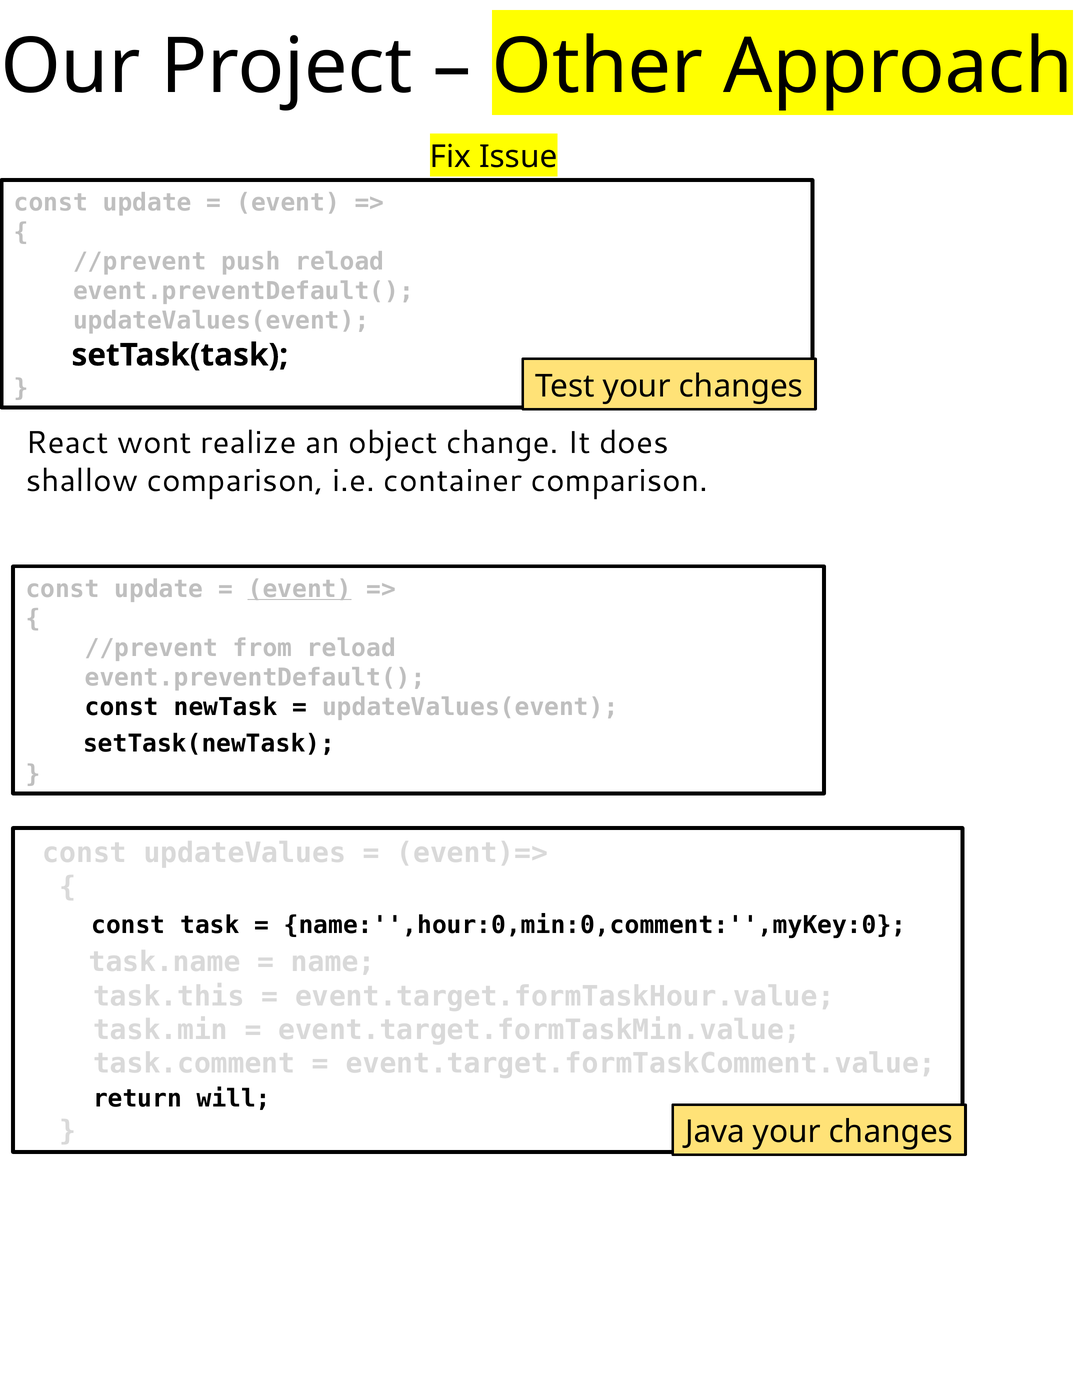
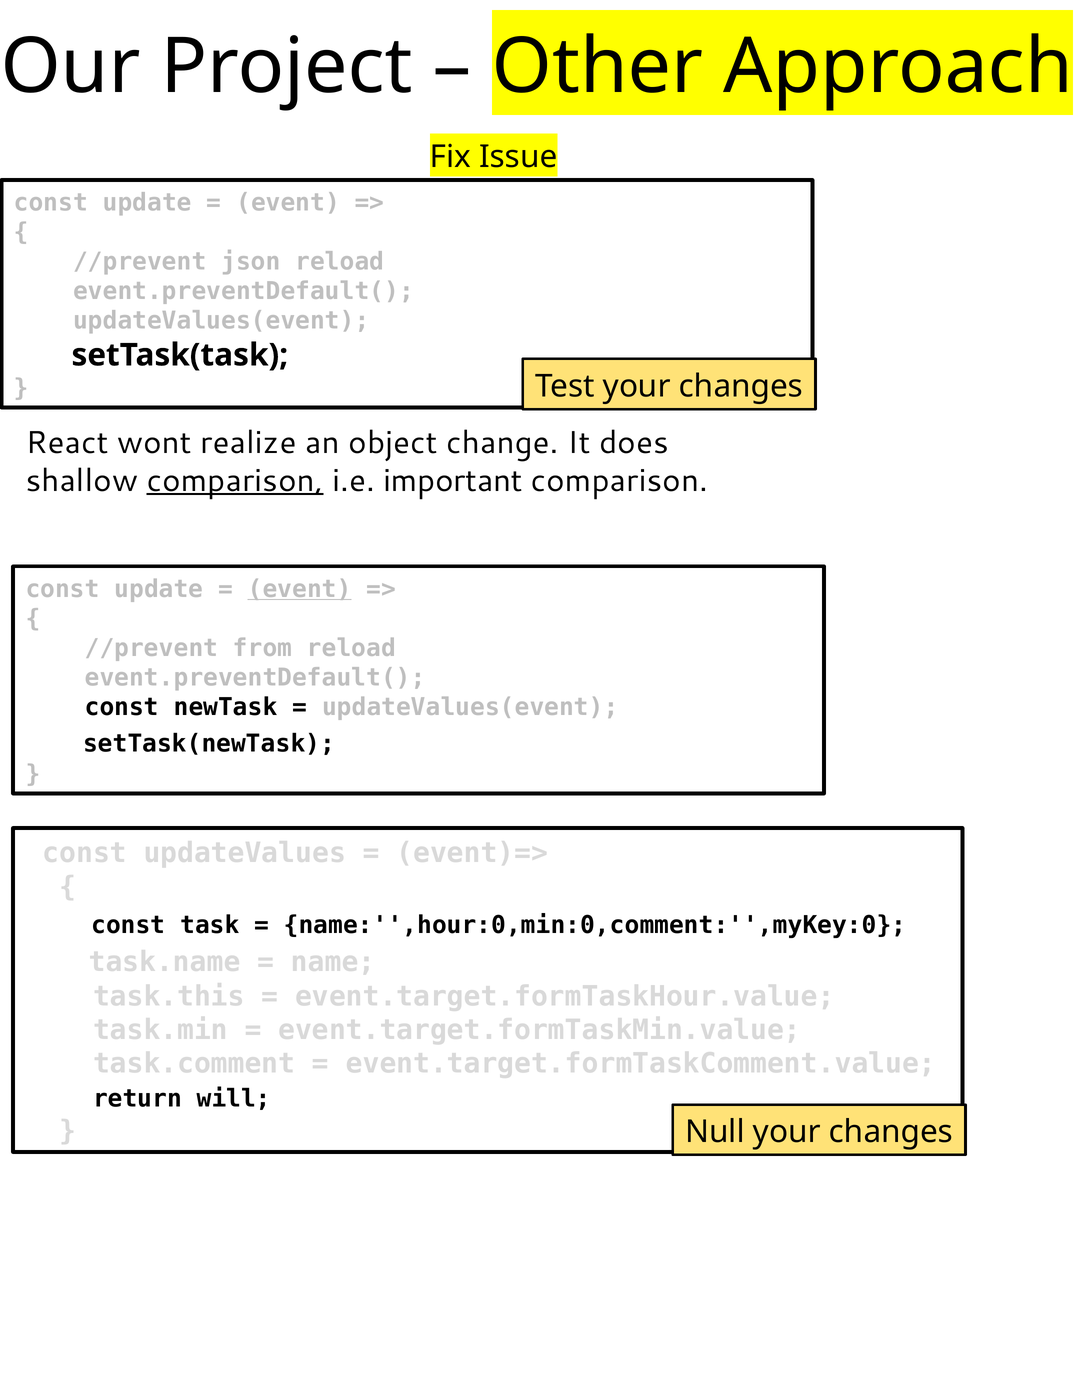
push: push -> json (251, 262)
comparison underline: none -> present (235, 481)
container: container -> important (453, 481)
Java: Java -> Null (715, 1132)
